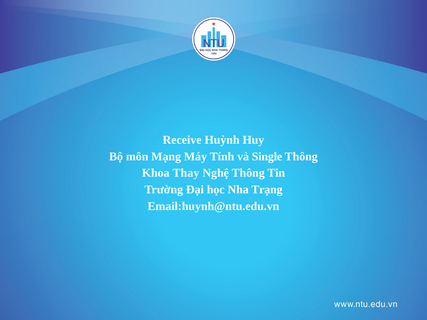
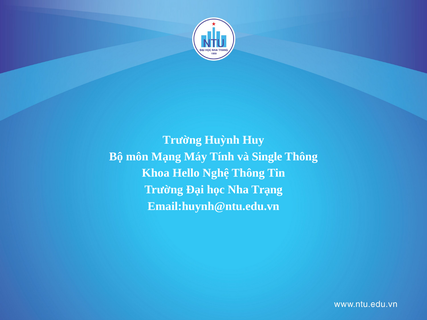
Receive: Receive -> Trường (182, 140)
Thay: Thay -> Hello (186, 173)
